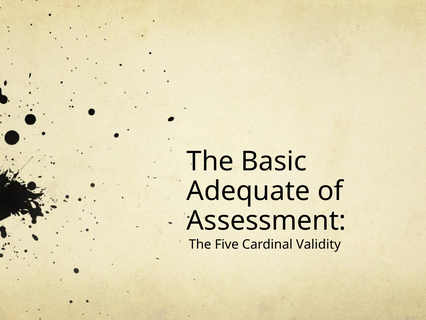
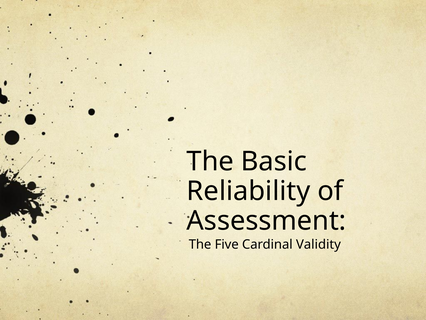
Adequate: Adequate -> Reliability (248, 191)
